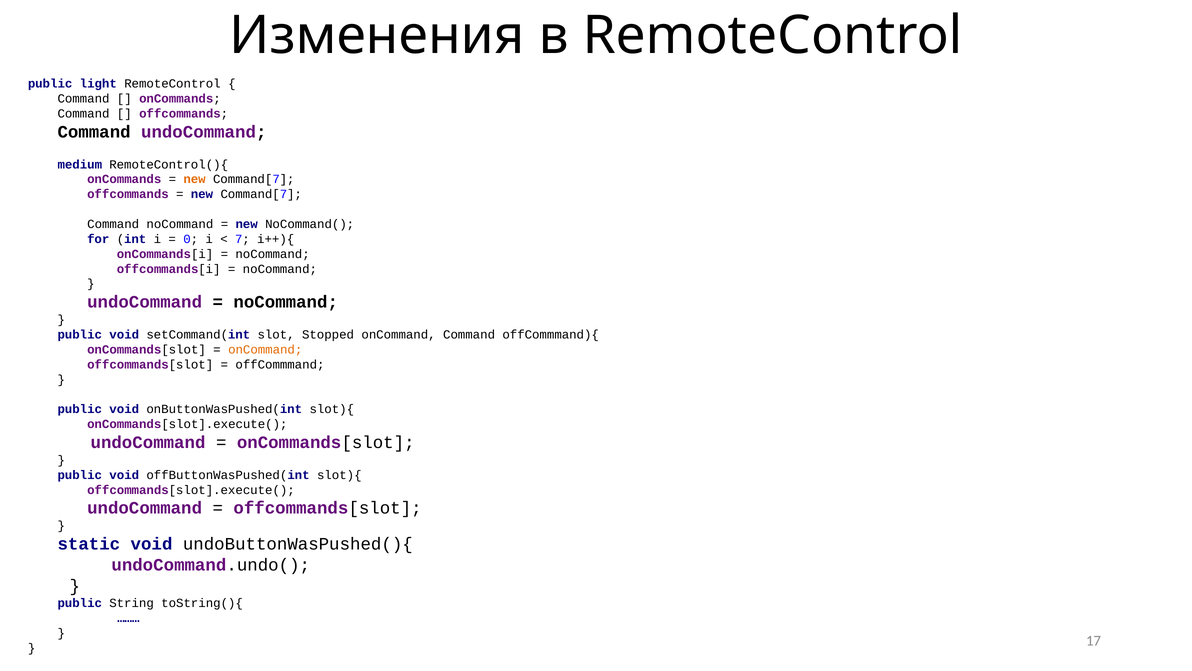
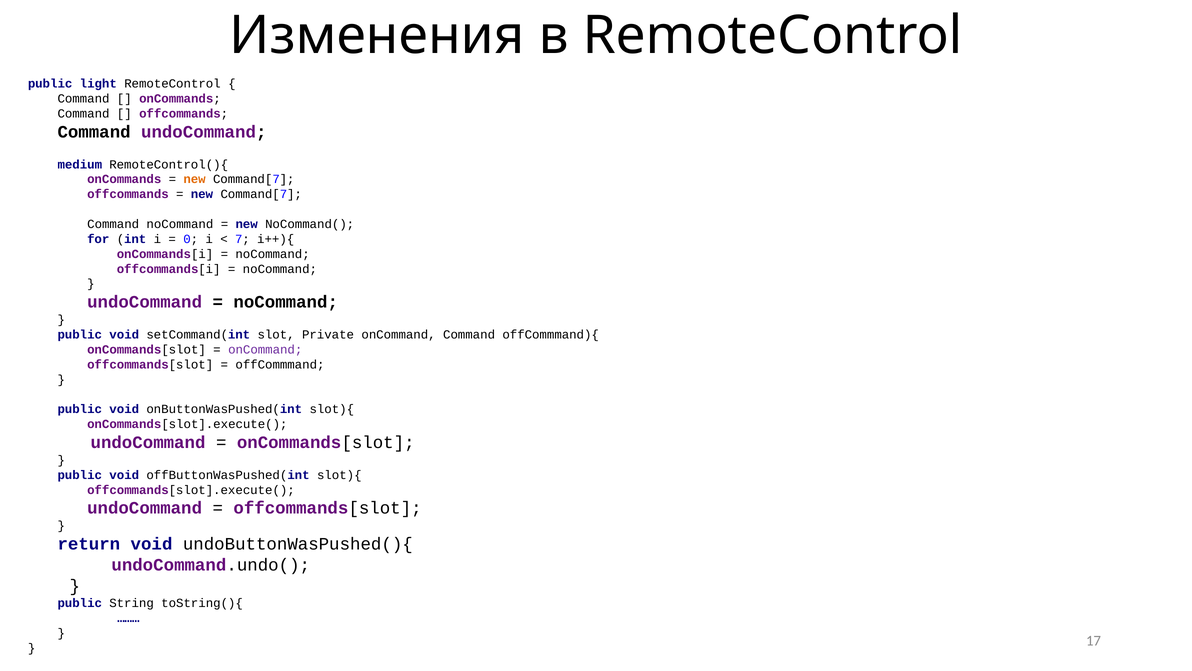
Stopped: Stopped -> Private (328, 334)
onCommand colour: orange -> purple (265, 349)
static: static -> return (89, 544)
